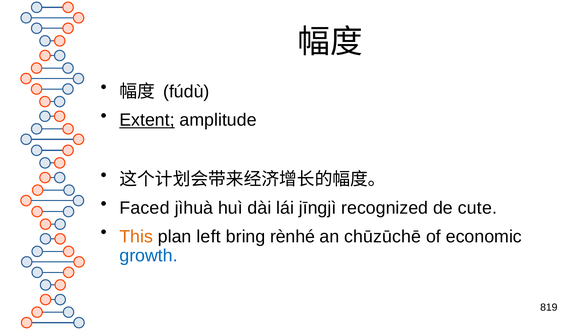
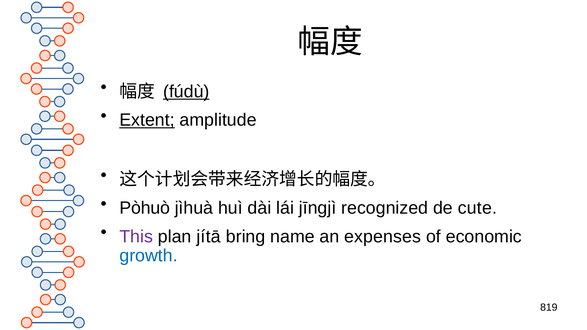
fúdù underline: none -> present (186, 92)
Faced: Faced -> Pòhuò (145, 208)
This colour: orange -> purple (136, 237)
left: left -> jítā (209, 237)
rènhé: rènhé -> name (292, 237)
chūzūchē: chūzūchē -> expenses (383, 237)
